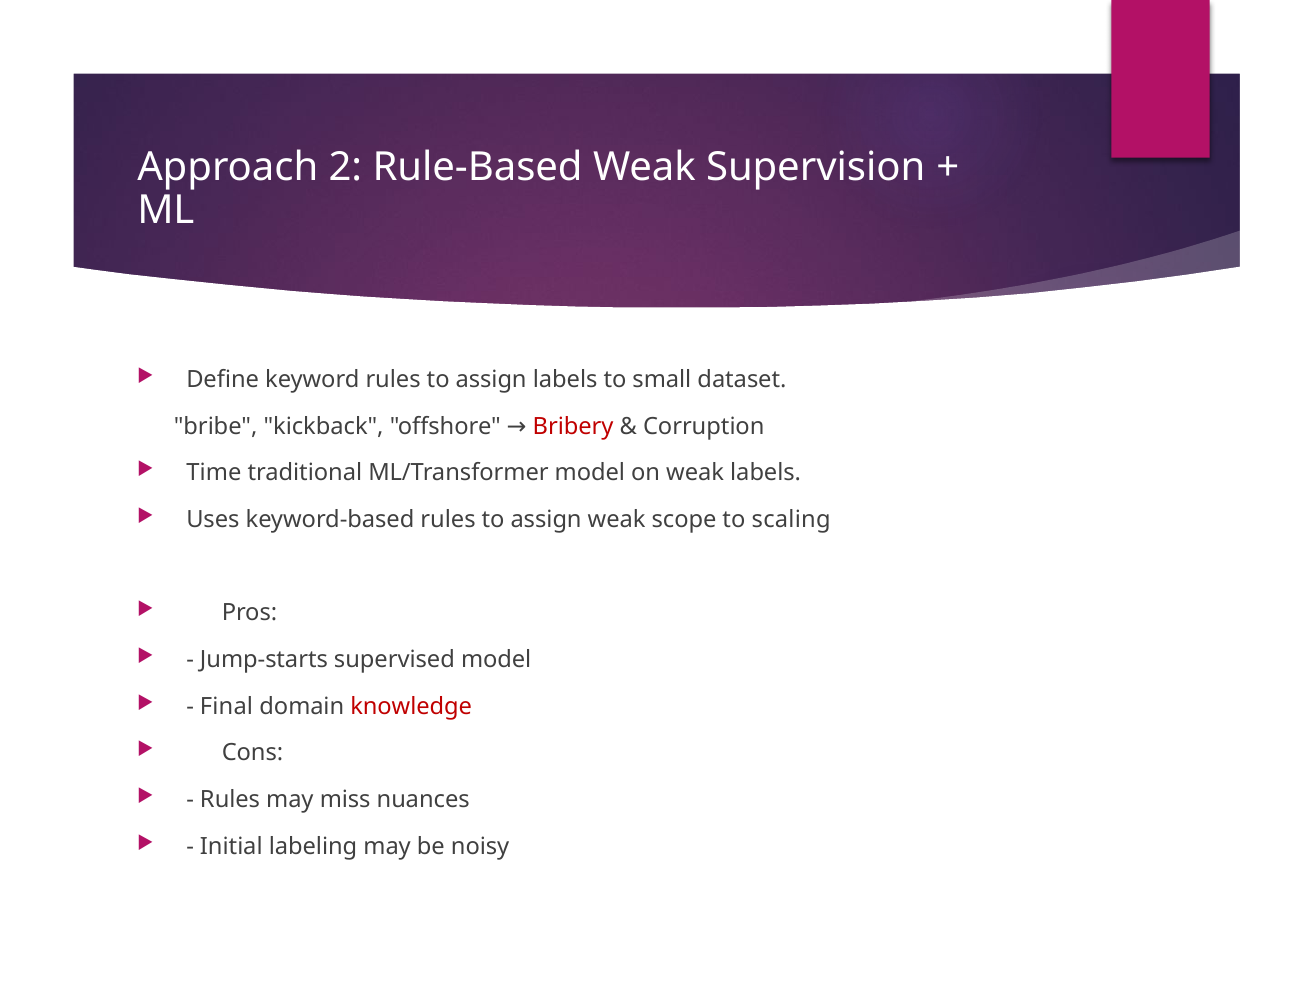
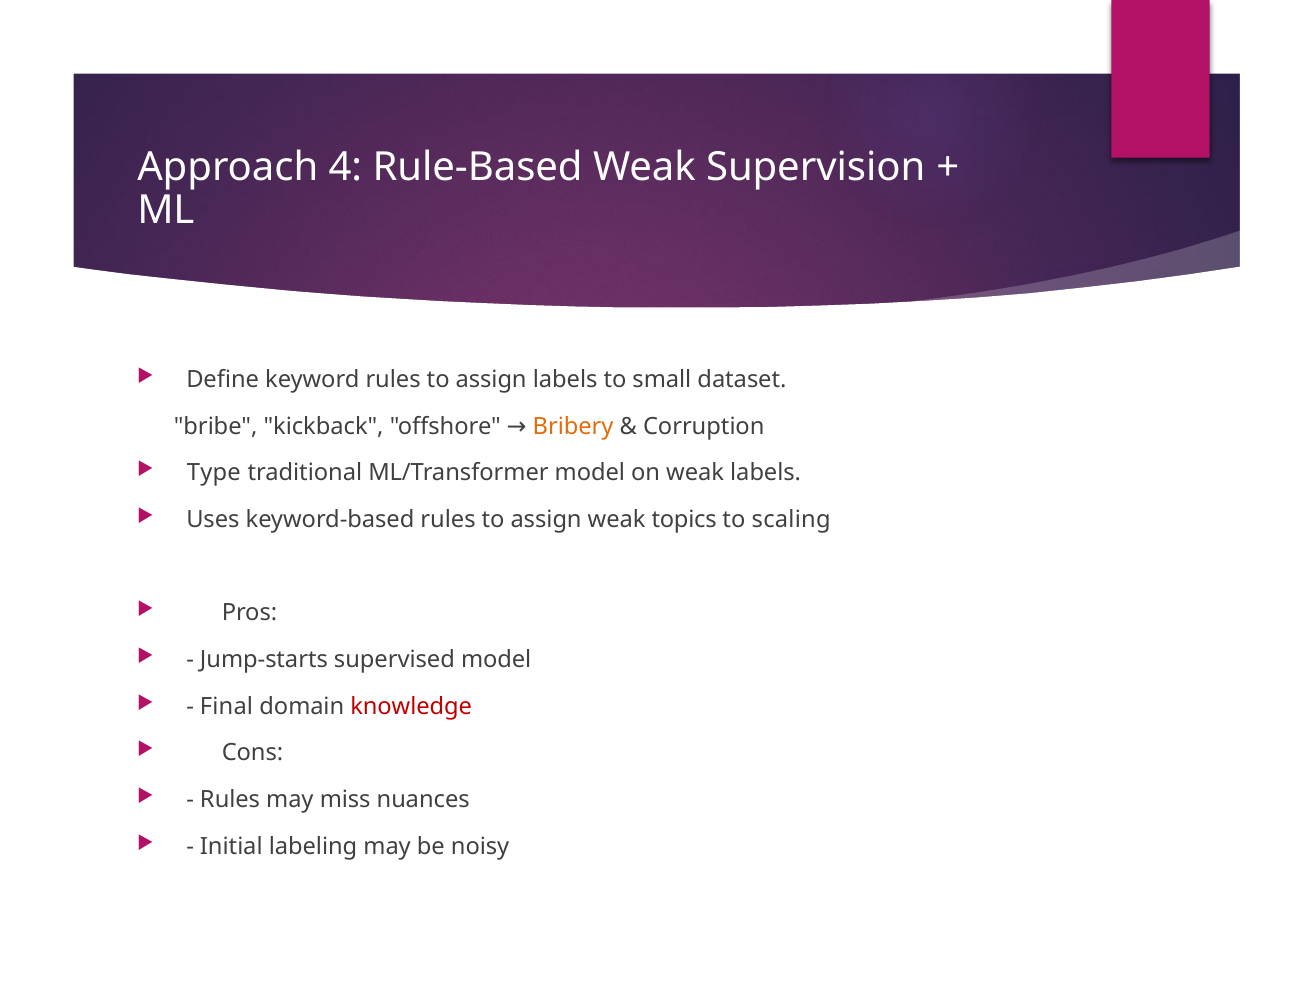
2: 2 -> 4 (345, 167)
Bribery colour: red -> orange (573, 426)
Time: Time -> Type (214, 473)
scope: scope -> topics (684, 520)
